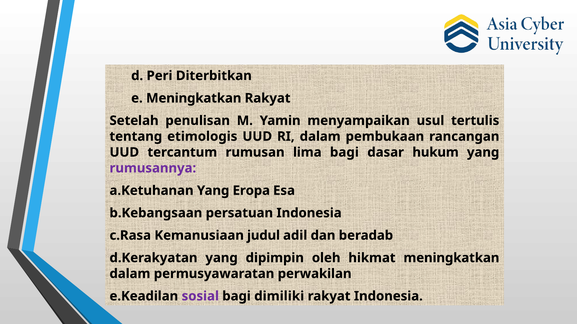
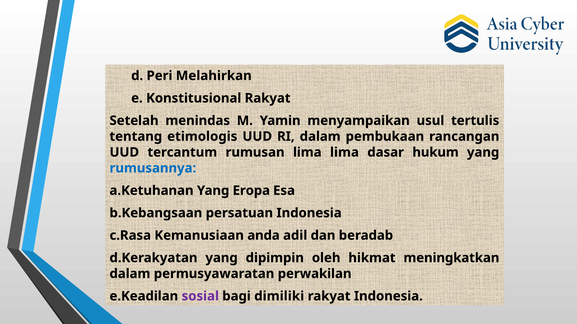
Diterbitkan: Diterbitkan -> Melahirkan (214, 76)
e Meningkatkan: Meningkatkan -> Konstitusional (194, 98)
penulisan: penulisan -> menindas (198, 121)
lima bagi: bagi -> lima (344, 153)
rumusannya colour: purple -> blue (153, 168)
judul: judul -> anda (264, 236)
